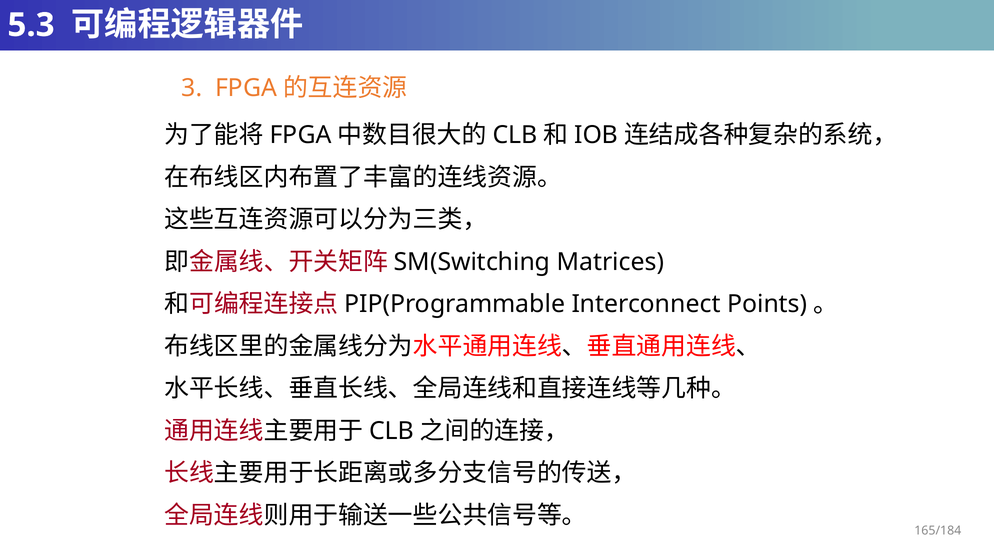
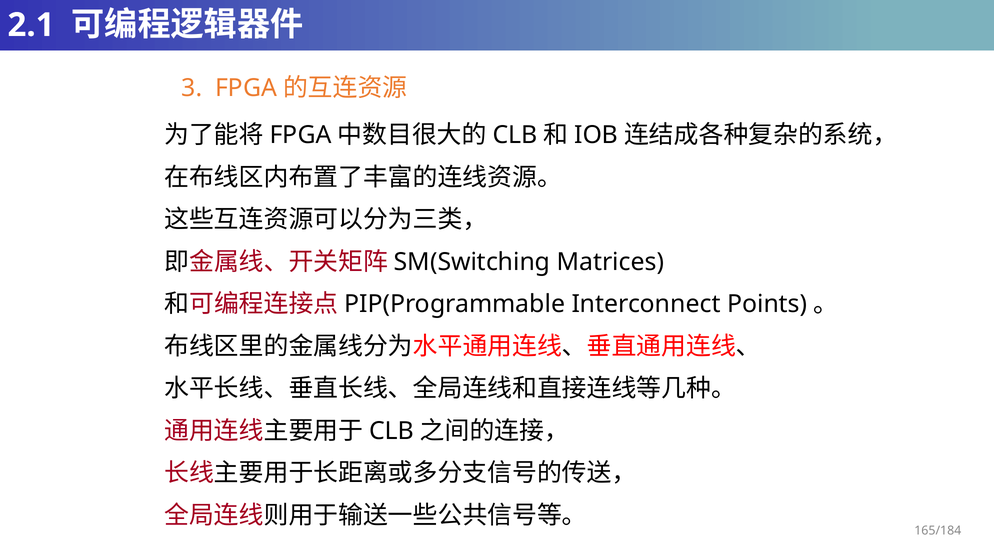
5.3: 5.3 -> 2.1 (31, 25)
